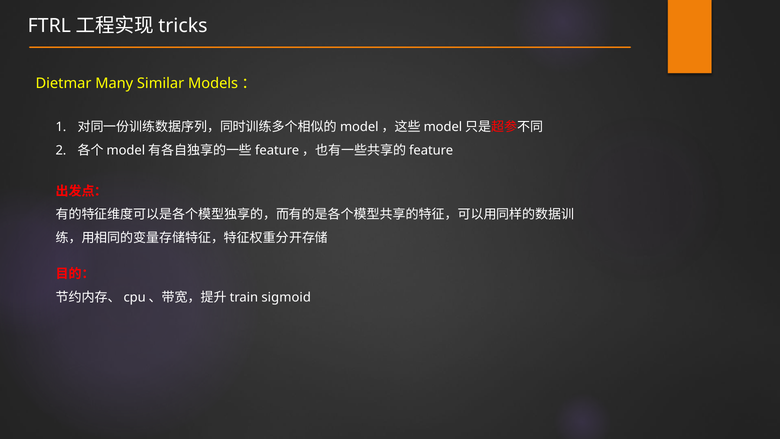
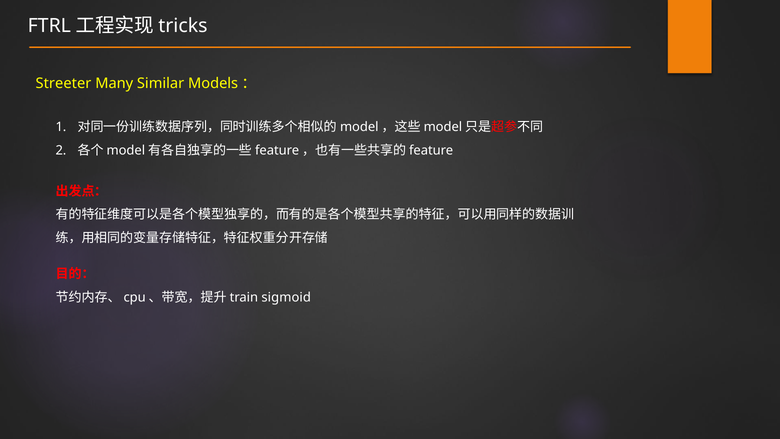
Dietmar: Dietmar -> Streeter (63, 83)
